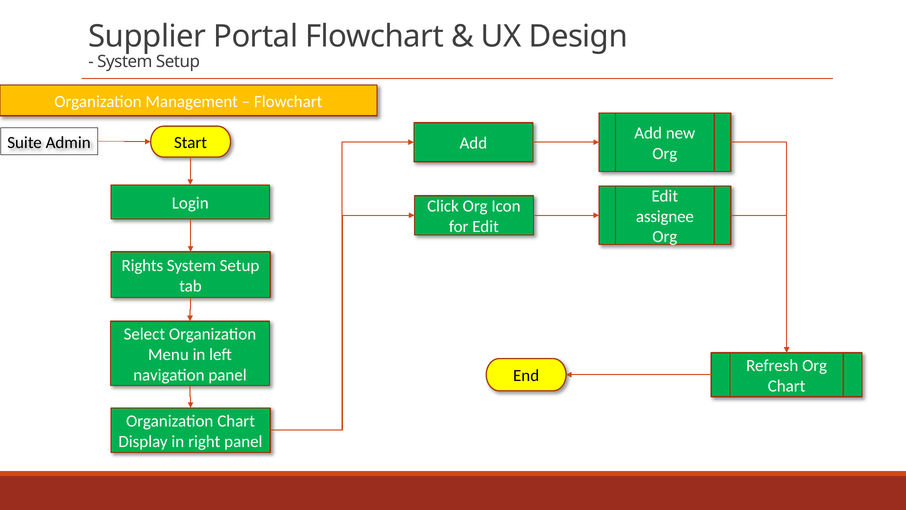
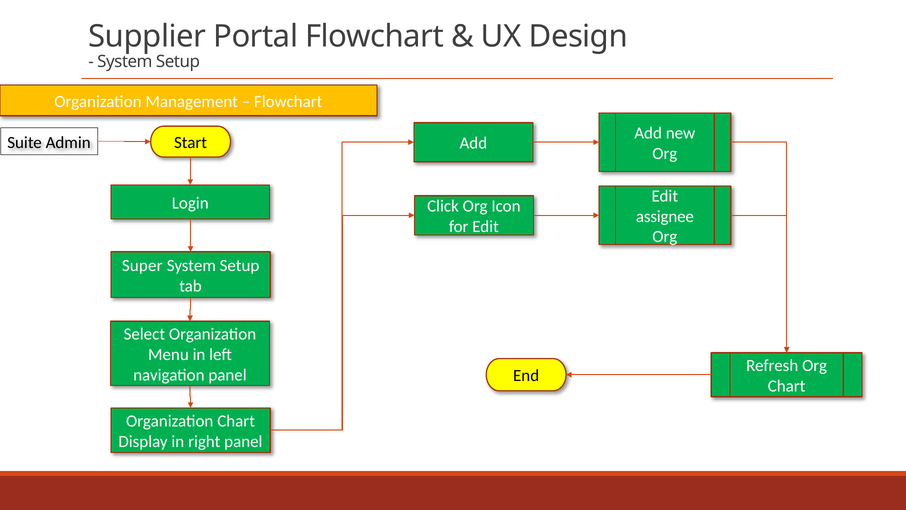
Rights: Rights -> Super (142, 265)
